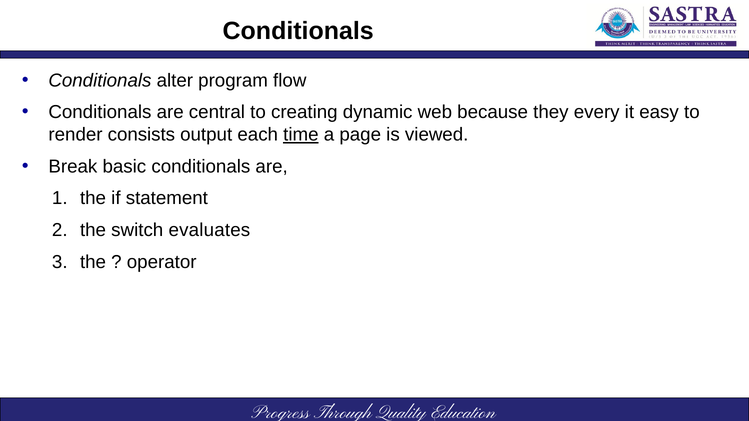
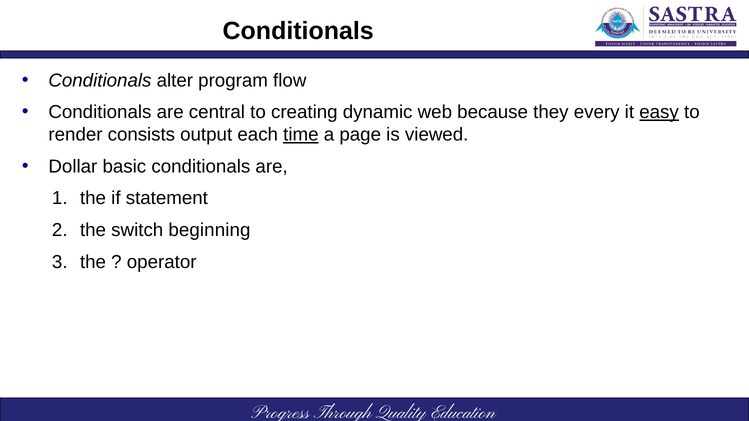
easy underline: none -> present (659, 112)
Break: Break -> Dollar (73, 167)
evaluates: evaluates -> beginning (209, 230)
